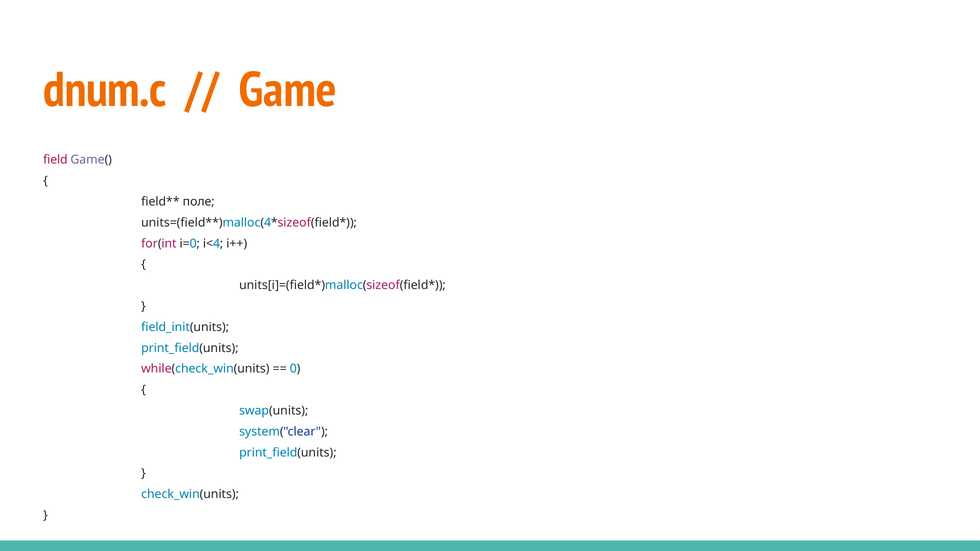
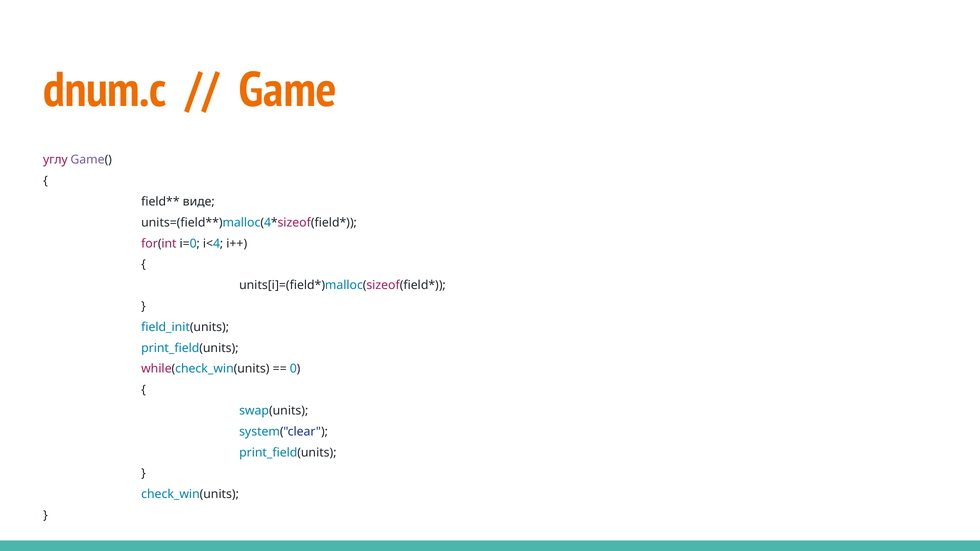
field: field -> углу (55, 160)
поле: поле -> виде (199, 202)
